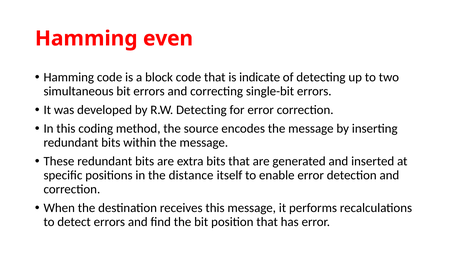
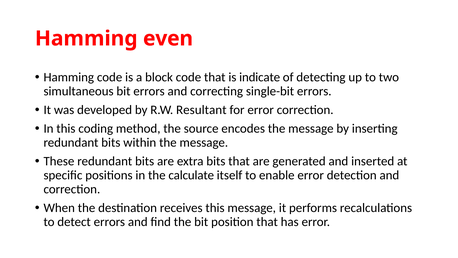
R.W Detecting: Detecting -> Resultant (201, 110)
distance: distance -> calculate (191, 175)
